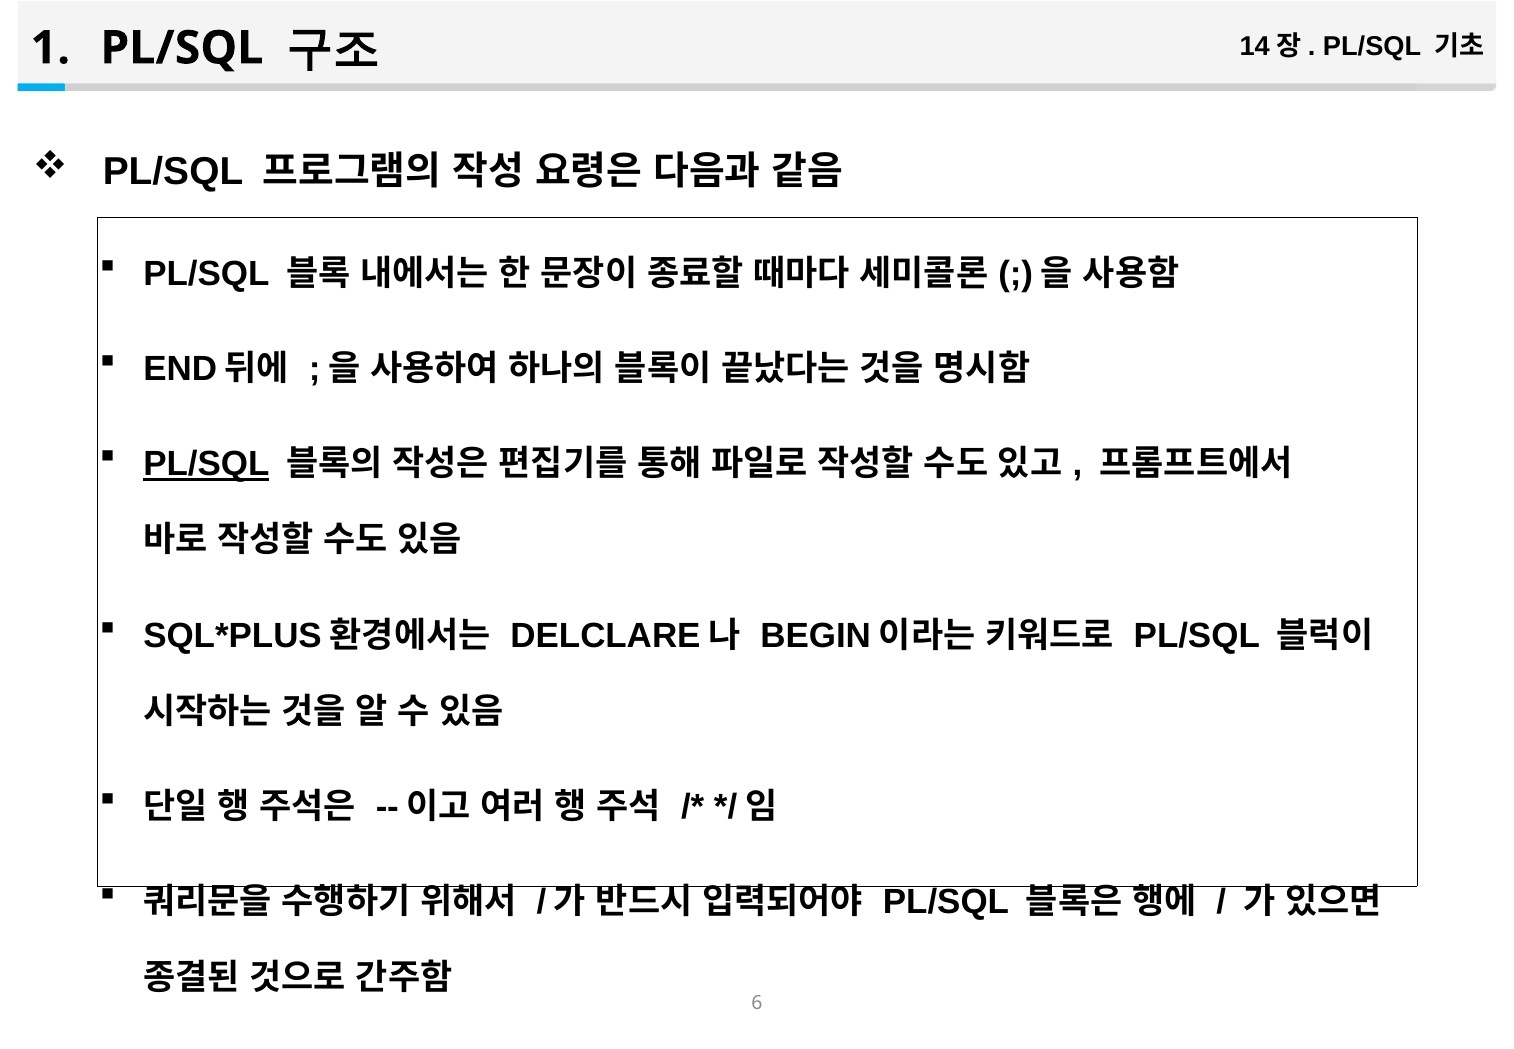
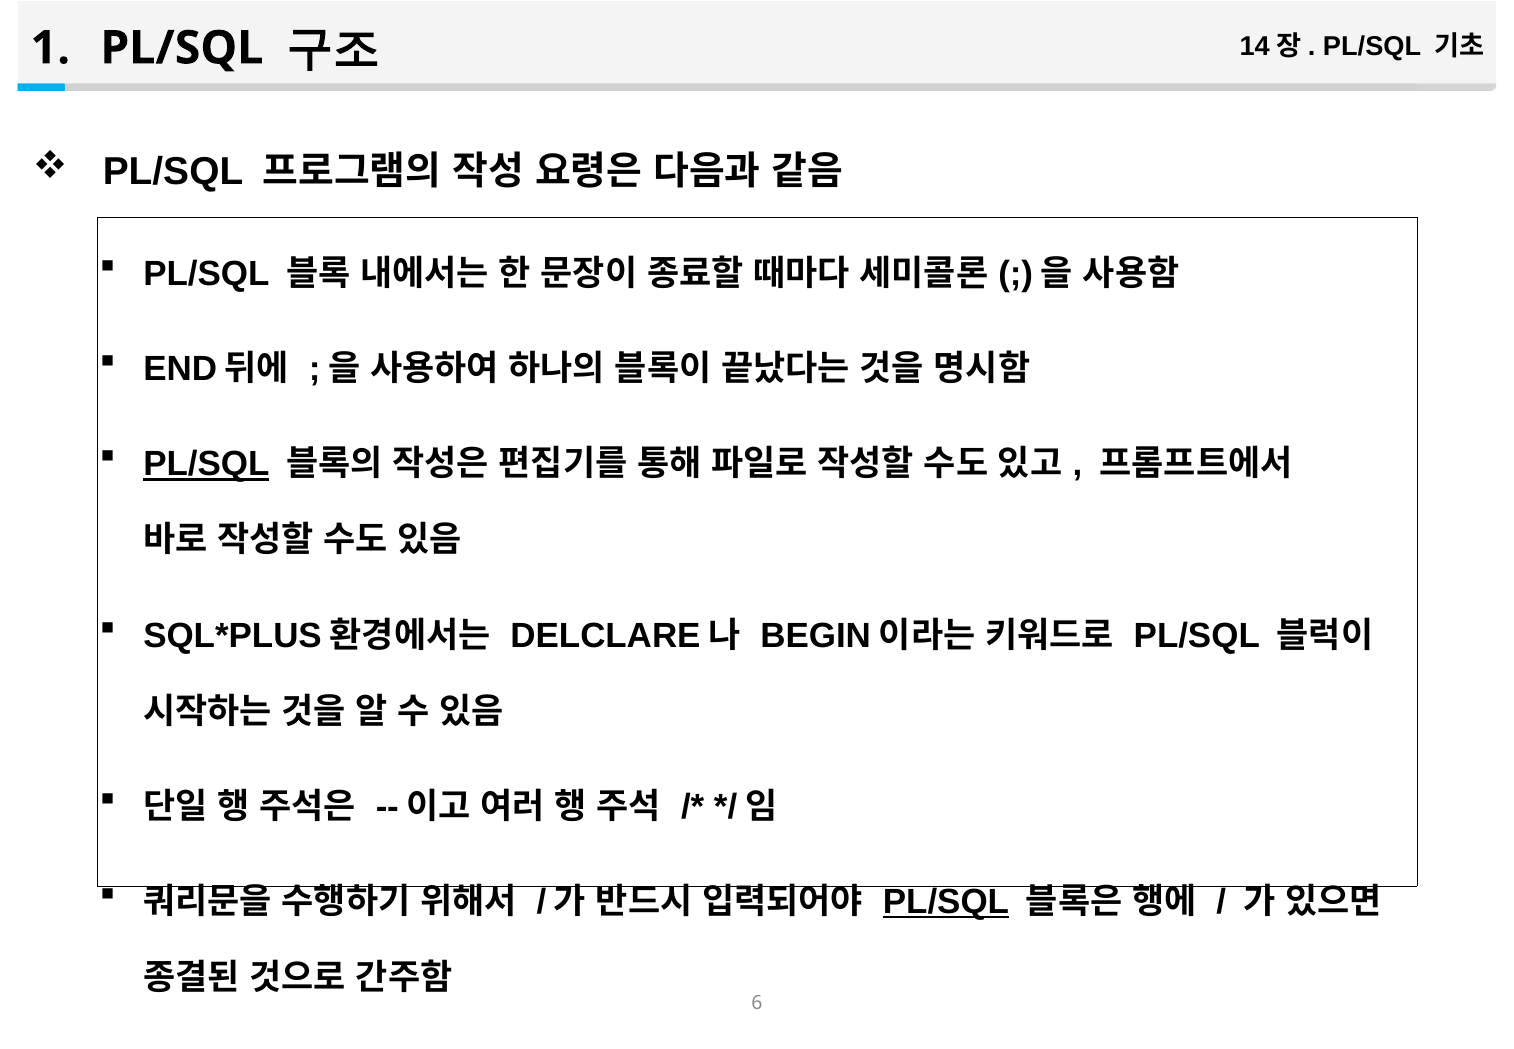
PL/SQL underline: none -> present (946, 902)
